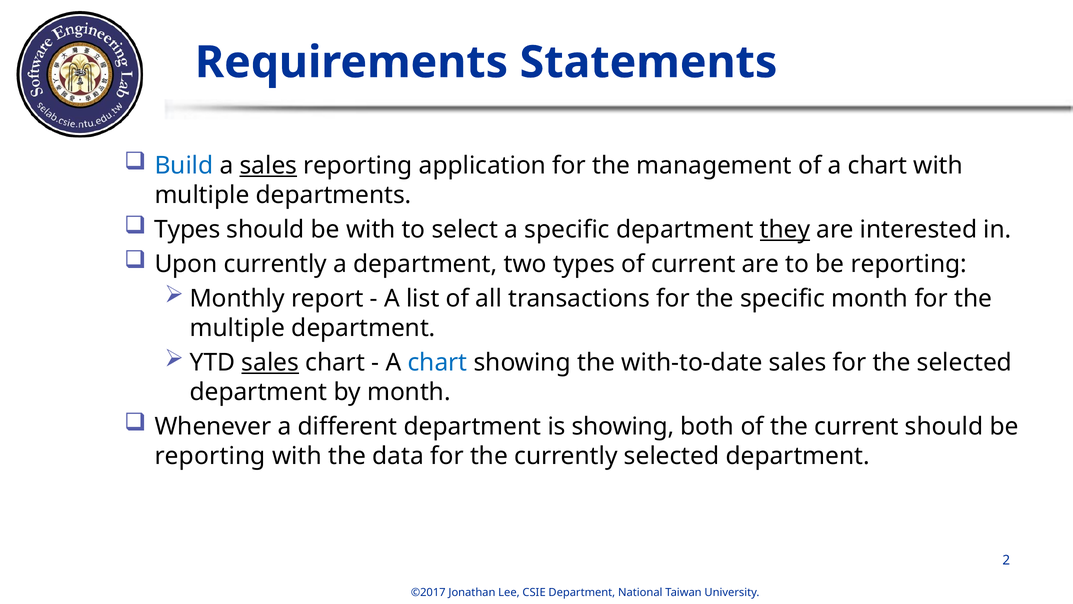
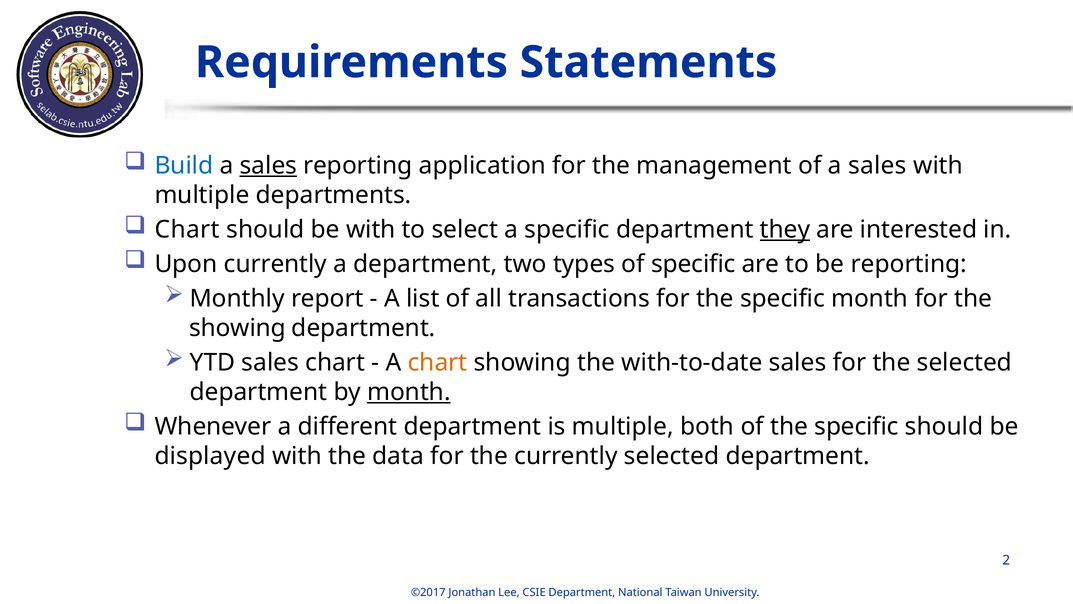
of a chart: chart -> sales (877, 166)
Types: Types -> Chart (187, 230)
of current: current -> specific (693, 264)
multiple: multiple -> showing (238, 328)
sales underline: present -> none (270, 362)
chart colour: blue -> orange (437, 362)
month underline: none -> present (409, 392)
is showing: showing -> multiple (623, 426)
of the current: current -> specific (857, 426)
reporting: reporting -> displayed (210, 456)
